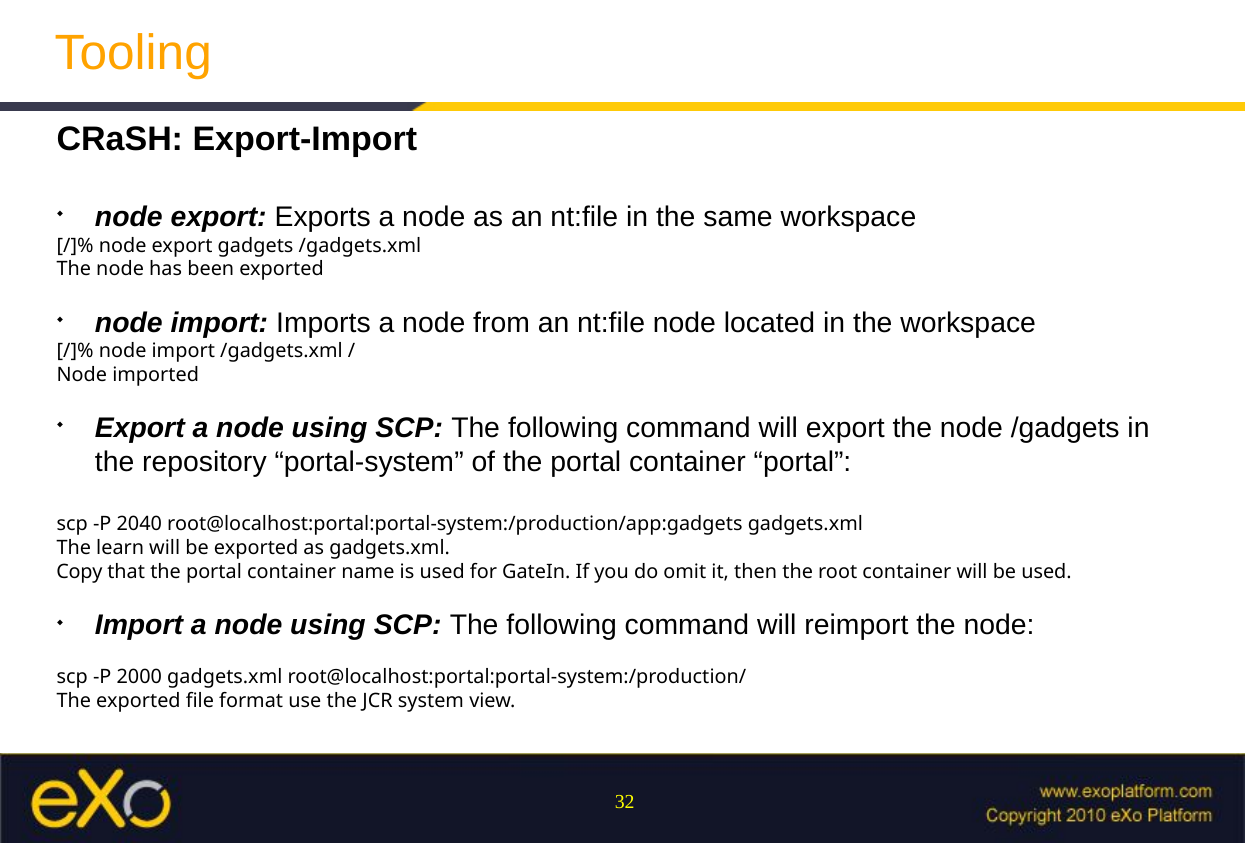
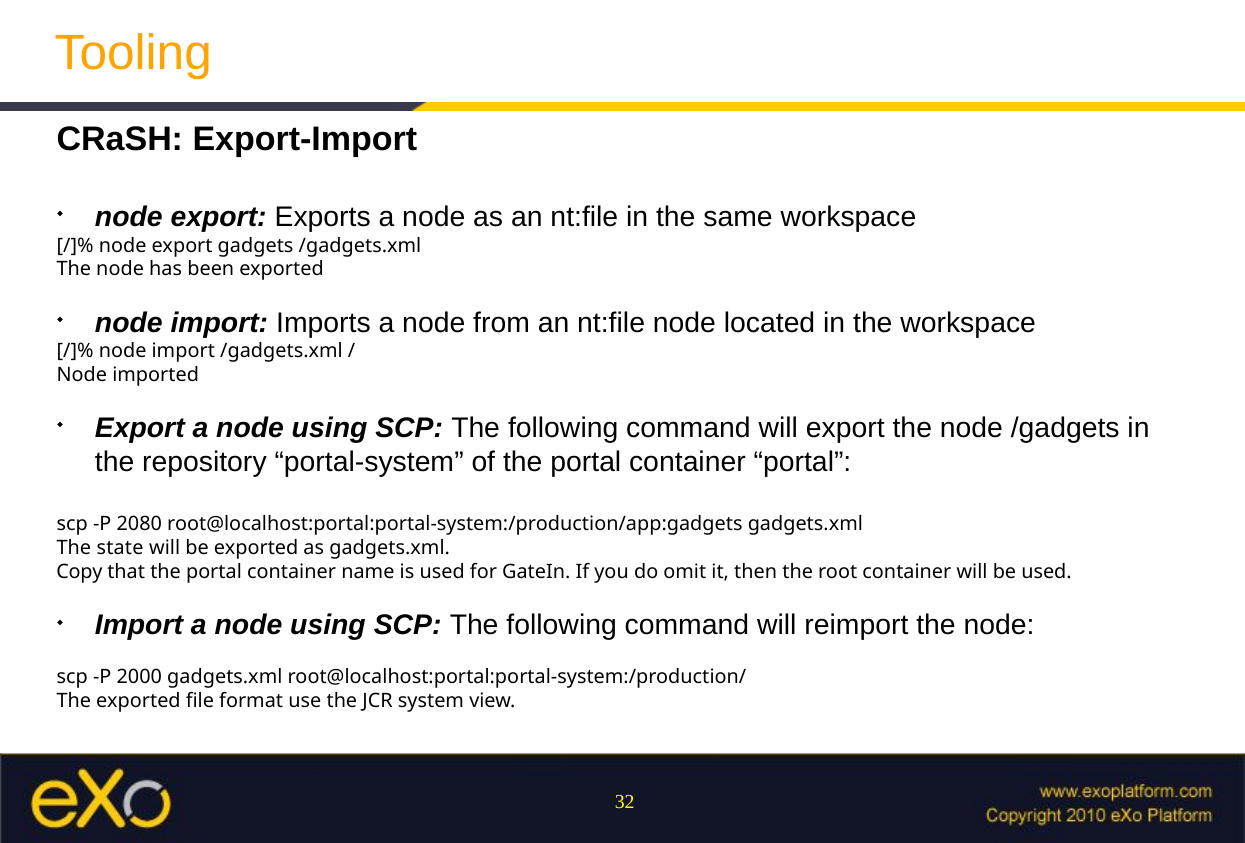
2040: 2040 -> 2080 (139, 525)
learn: learn -> state (120, 548)
